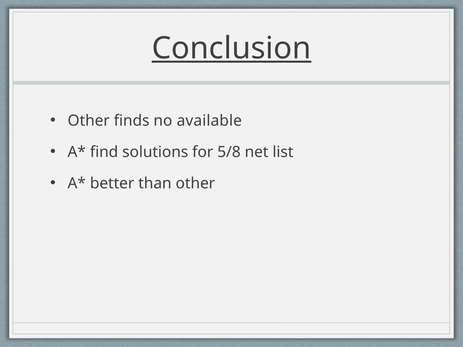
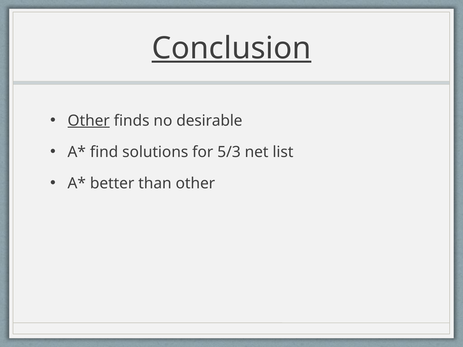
Other underline: none -> present (89, 121)
available: available -> desirable (209, 121)
5/8: 5/8 -> 5/3 (229, 152)
